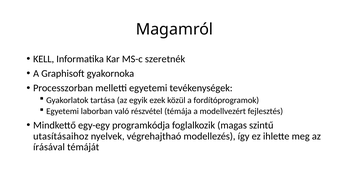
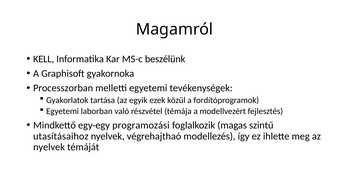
szeretnék: szeretnék -> beszélünk (165, 59)
programkódja: programkódja -> programozási (141, 125)
írásával: írásával -> nyelvek (49, 147)
